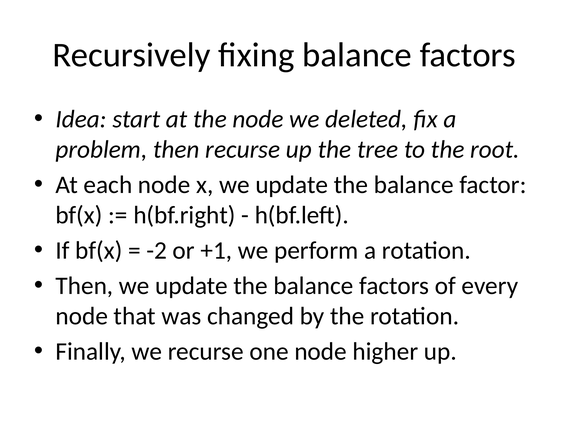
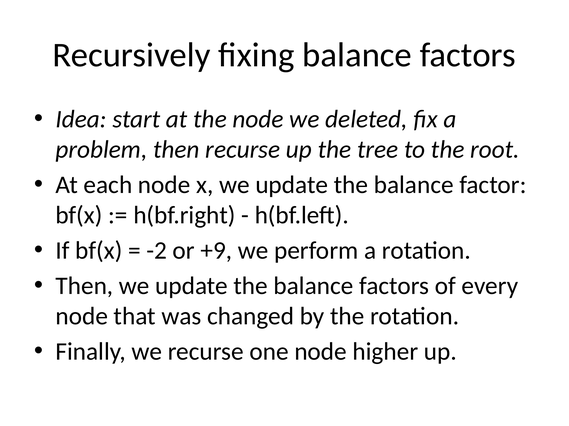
+1: +1 -> +9 (216, 251)
